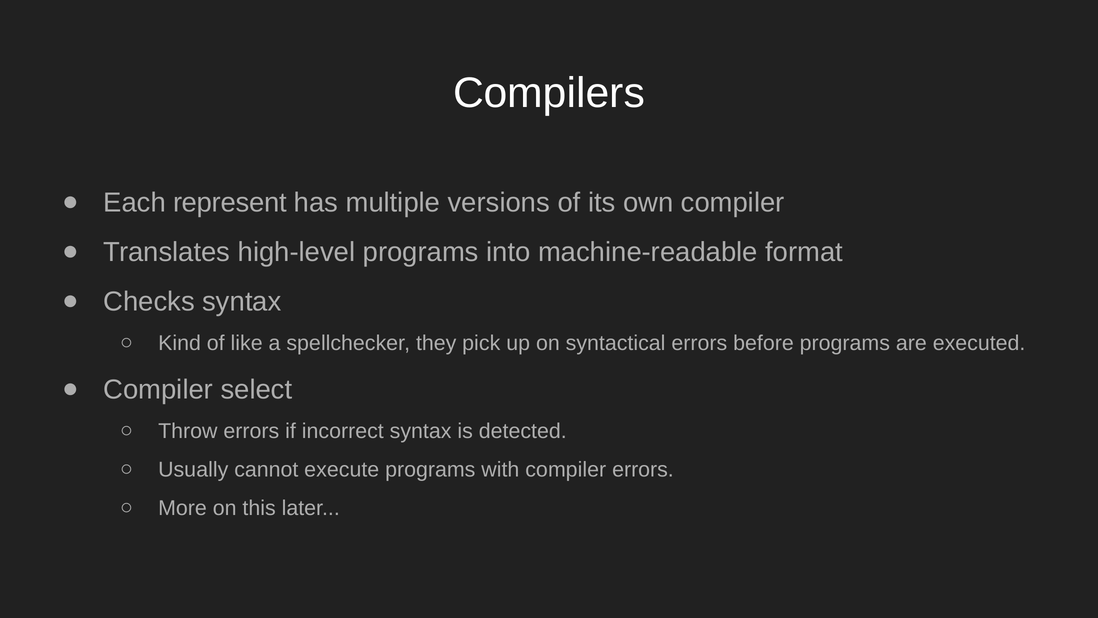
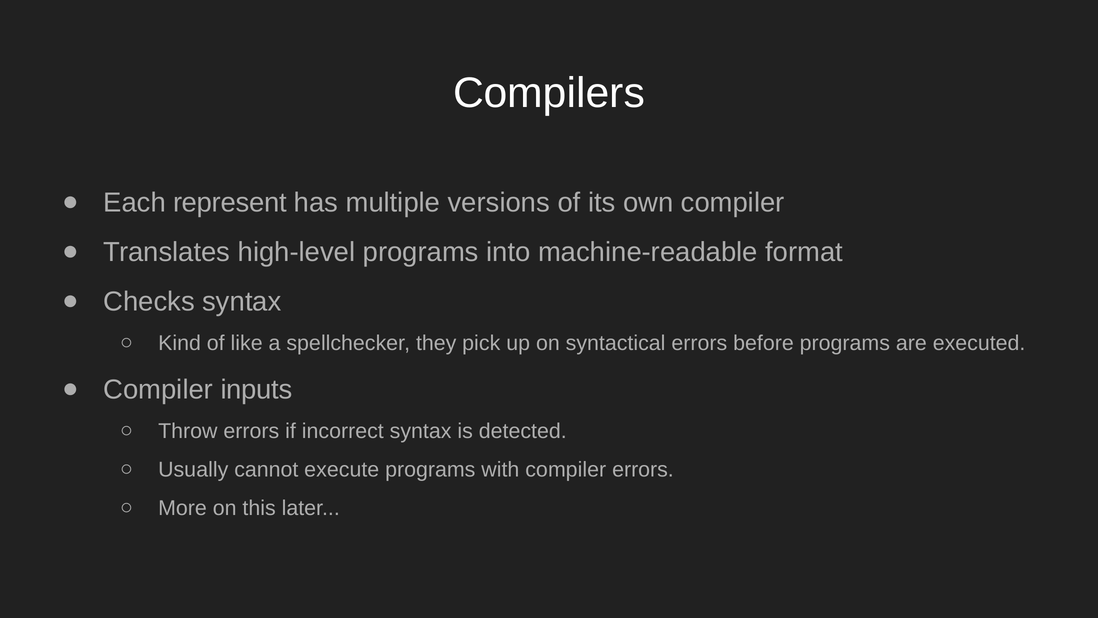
select: select -> inputs (256, 389)
